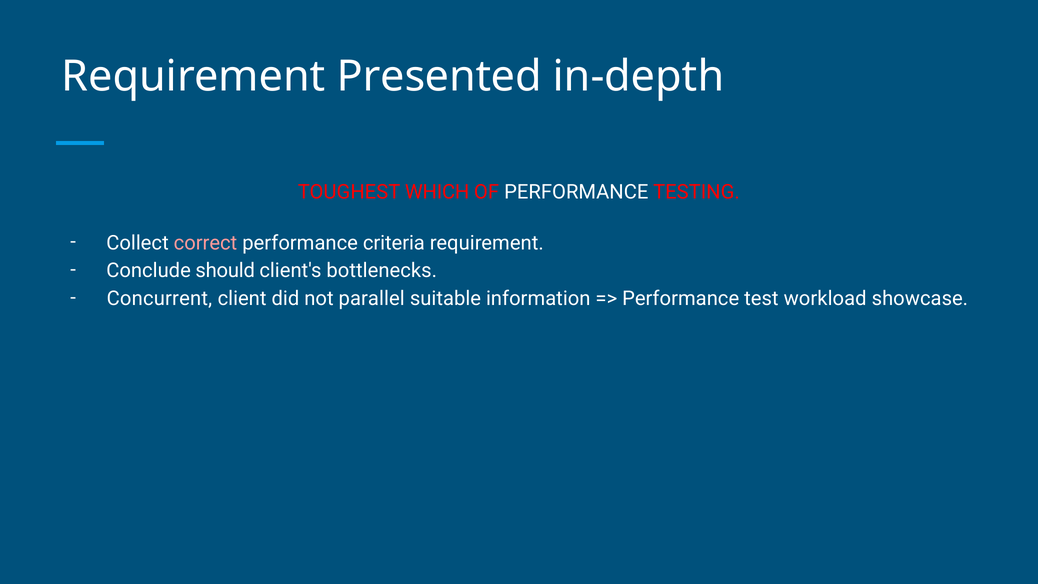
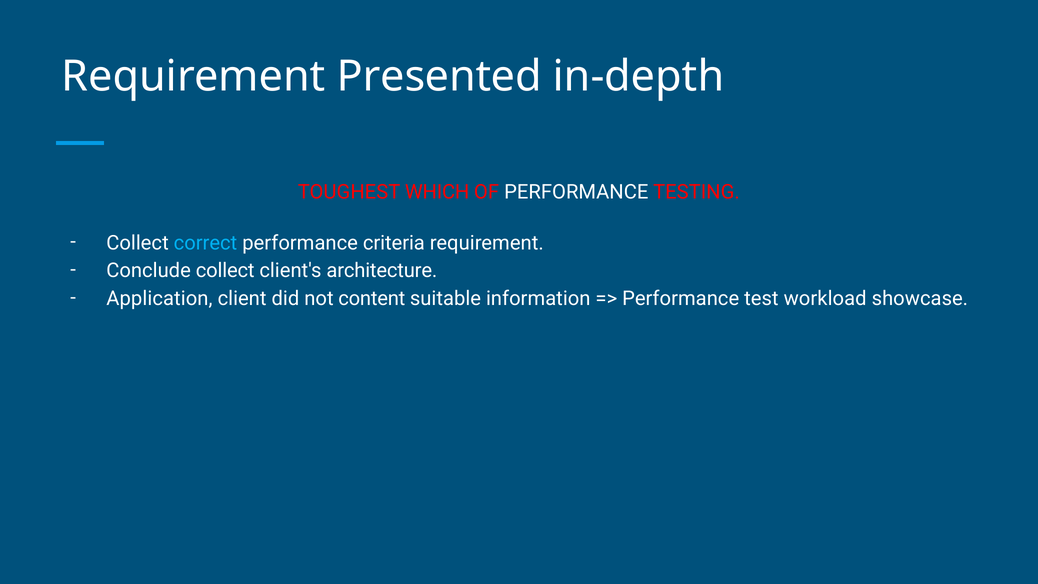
correct colour: pink -> light blue (205, 243)
Conclude should: should -> collect (225, 271)
bottlenecks: bottlenecks -> architecture (382, 271)
Concurrent: Concurrent -> Application (159, 299)
parallel: parallel -> content (372, 299)
